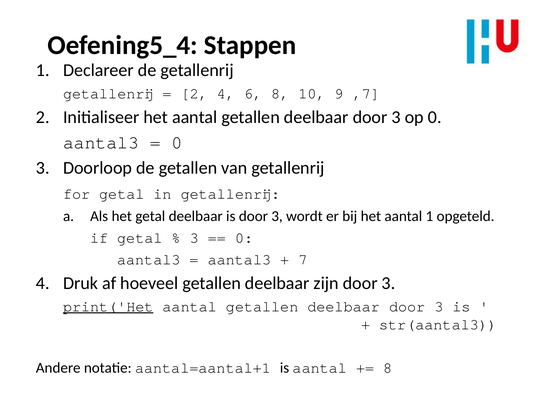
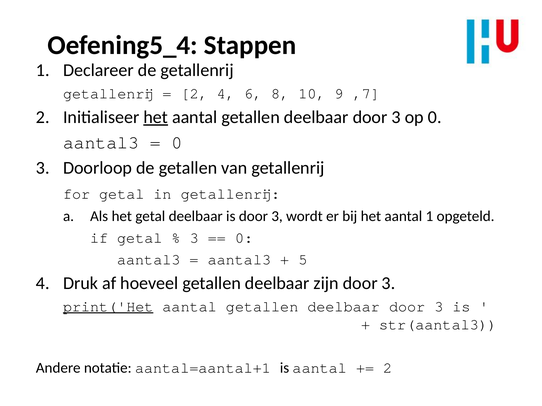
het underline: none -> present (156, 117)
7: 7 -> 5 (303, 260)
8: 8 -> 2 (388, 368)
